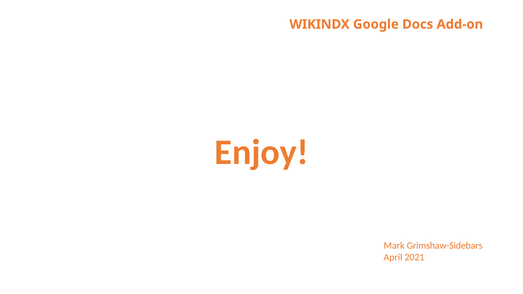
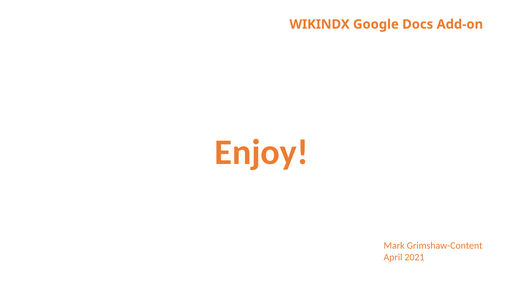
Grimshaw-Sidebars: Grimshaw-Sidebars -> Grimshaw-Content (445, 246)
